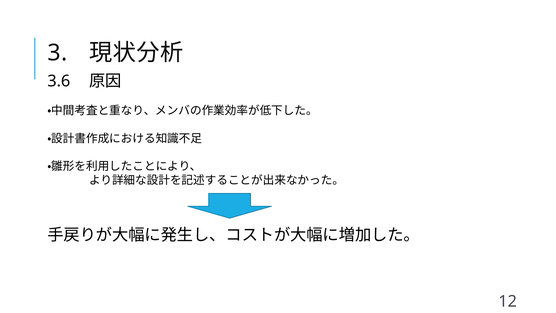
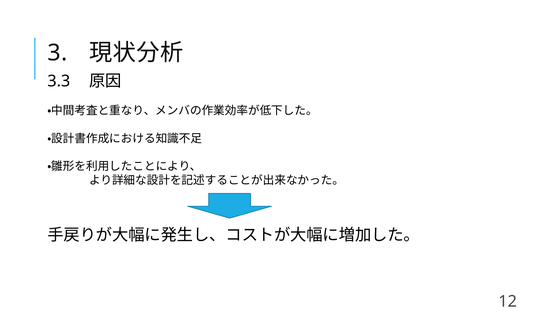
3.6: 3.6 -> 3.3 (59, 81)
